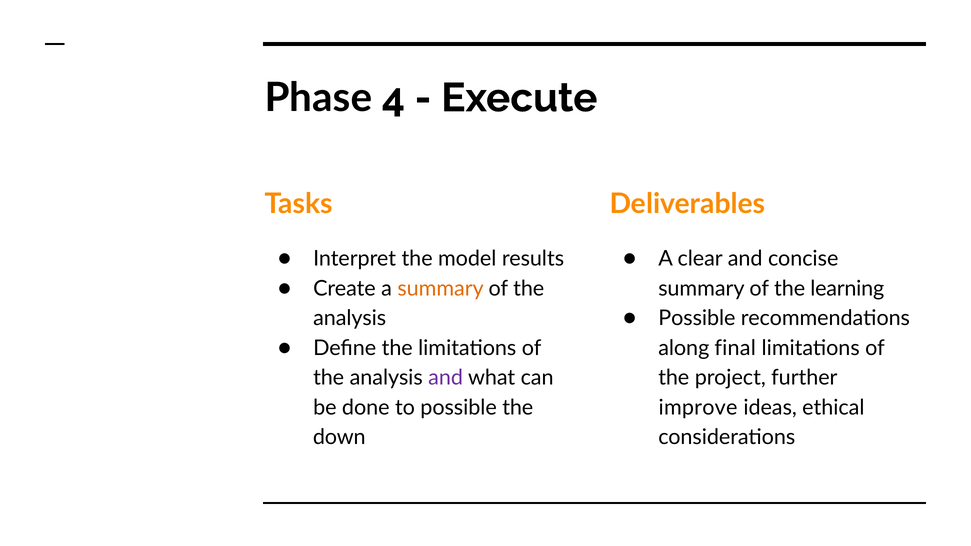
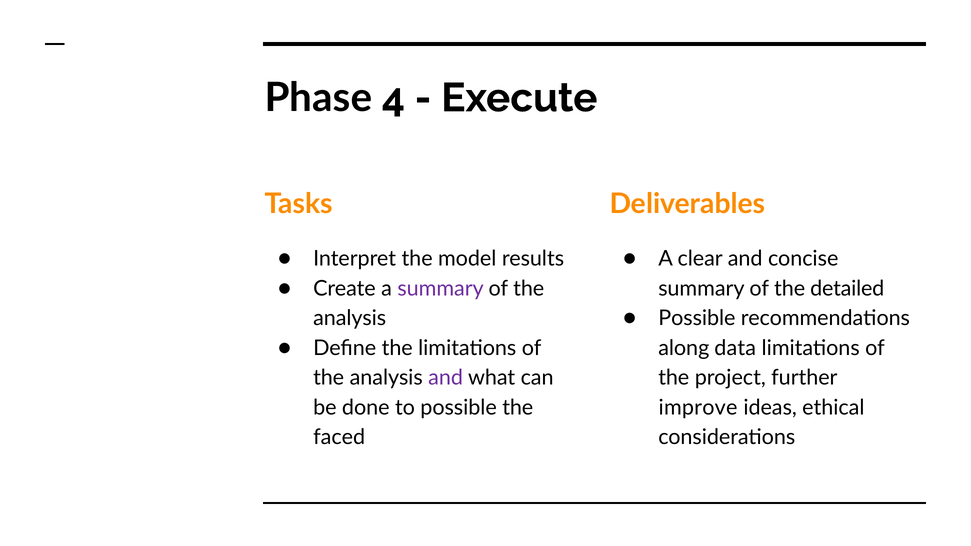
summary colour: orange -> purple (441, 289)
learning: learning -> detailed (847, 289)
final: final -> data (735, 348)
down: down -> faced (339, 437)
